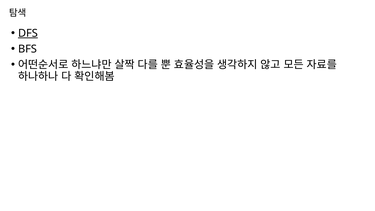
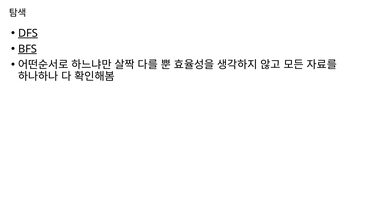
BFS underline: none -> present (27, 49)
